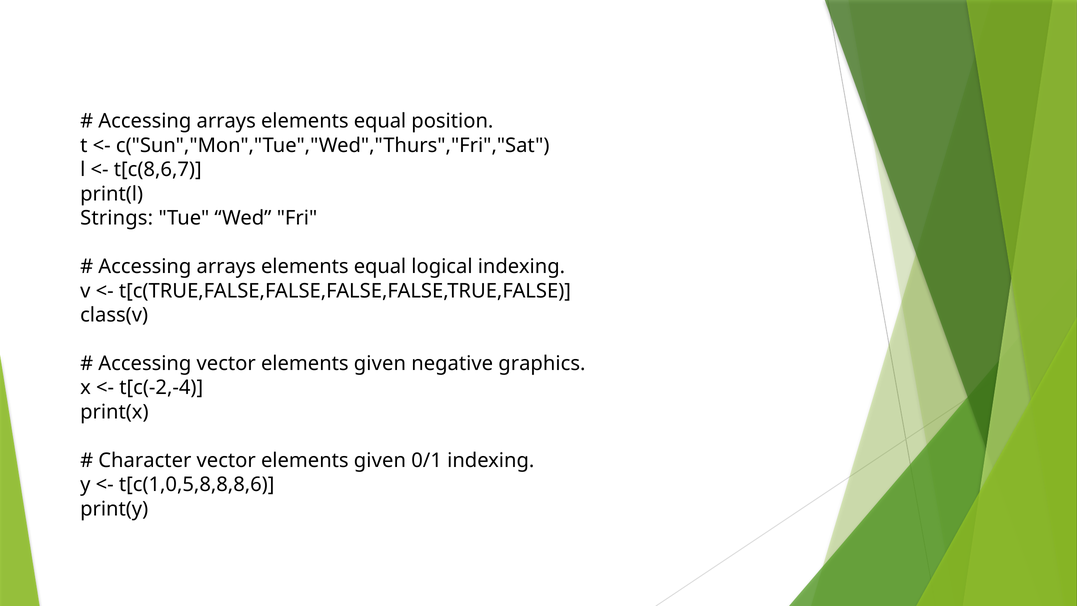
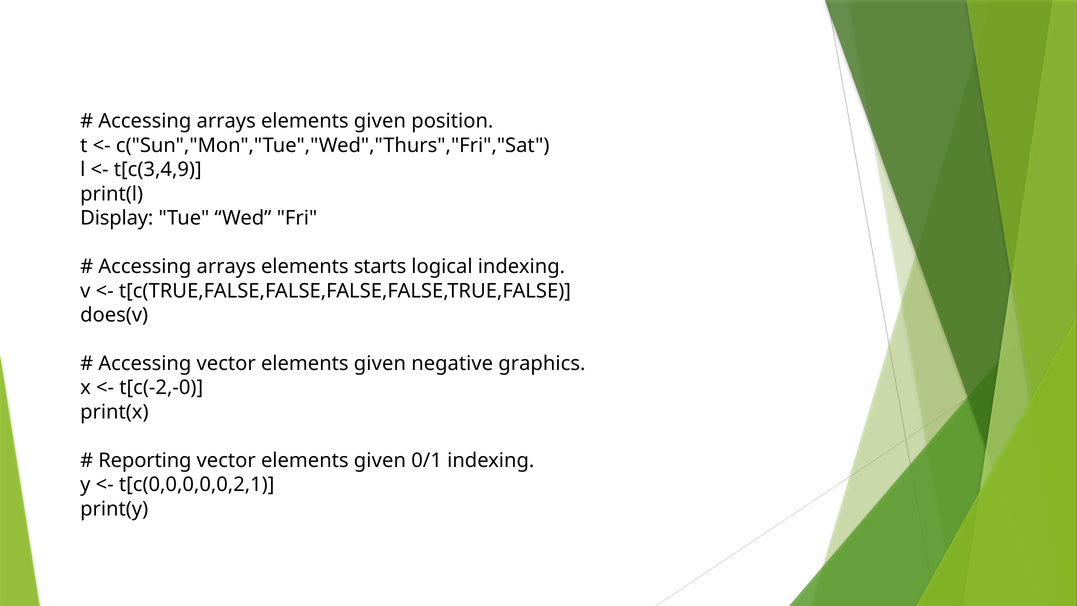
equal: equal -> given (380, 121)
t[c(8,6,7: t[c(8,6,7 -> t[c(3,4,9 (158, 170)
Strings: Strings -> Display (117, 218)
equal: equal -> starts (380, 267)
class(v: class(v -> does(v (114, 315)
t[c(-2,-4: t[c(-2,-4 -> t[c(-2,-0 (161, 388)
Character: Character -> Reporting (145, 460)
t[c(1,0,5,8,8,8,6: t[c(1,0,5,8,8,8,6 -> t[c(0,0,0,0,0,2,1 (197, 485)
